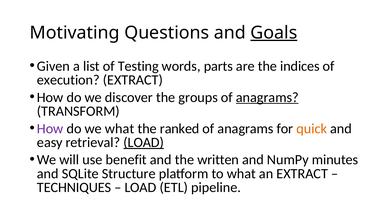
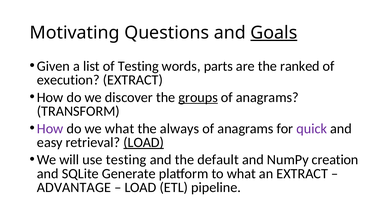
indices: indices -> ranked (300, 66)
groups underline: none -> present (198, 97)
anagrams underline: present -> none (267, 97)
ranked: ranked -> always (180, 128)
quick colour: orange -> purple (312, 128)
use benefit: benefit -> testing (126, 160)
written: written -> default (218, 160)
minutes: minutes -> creation (335, 160)
Structure: Structure -> Generate (129, 173)
TECHNIQUES: TECHNIQUES -> ADVANTAGE (74, 187)
